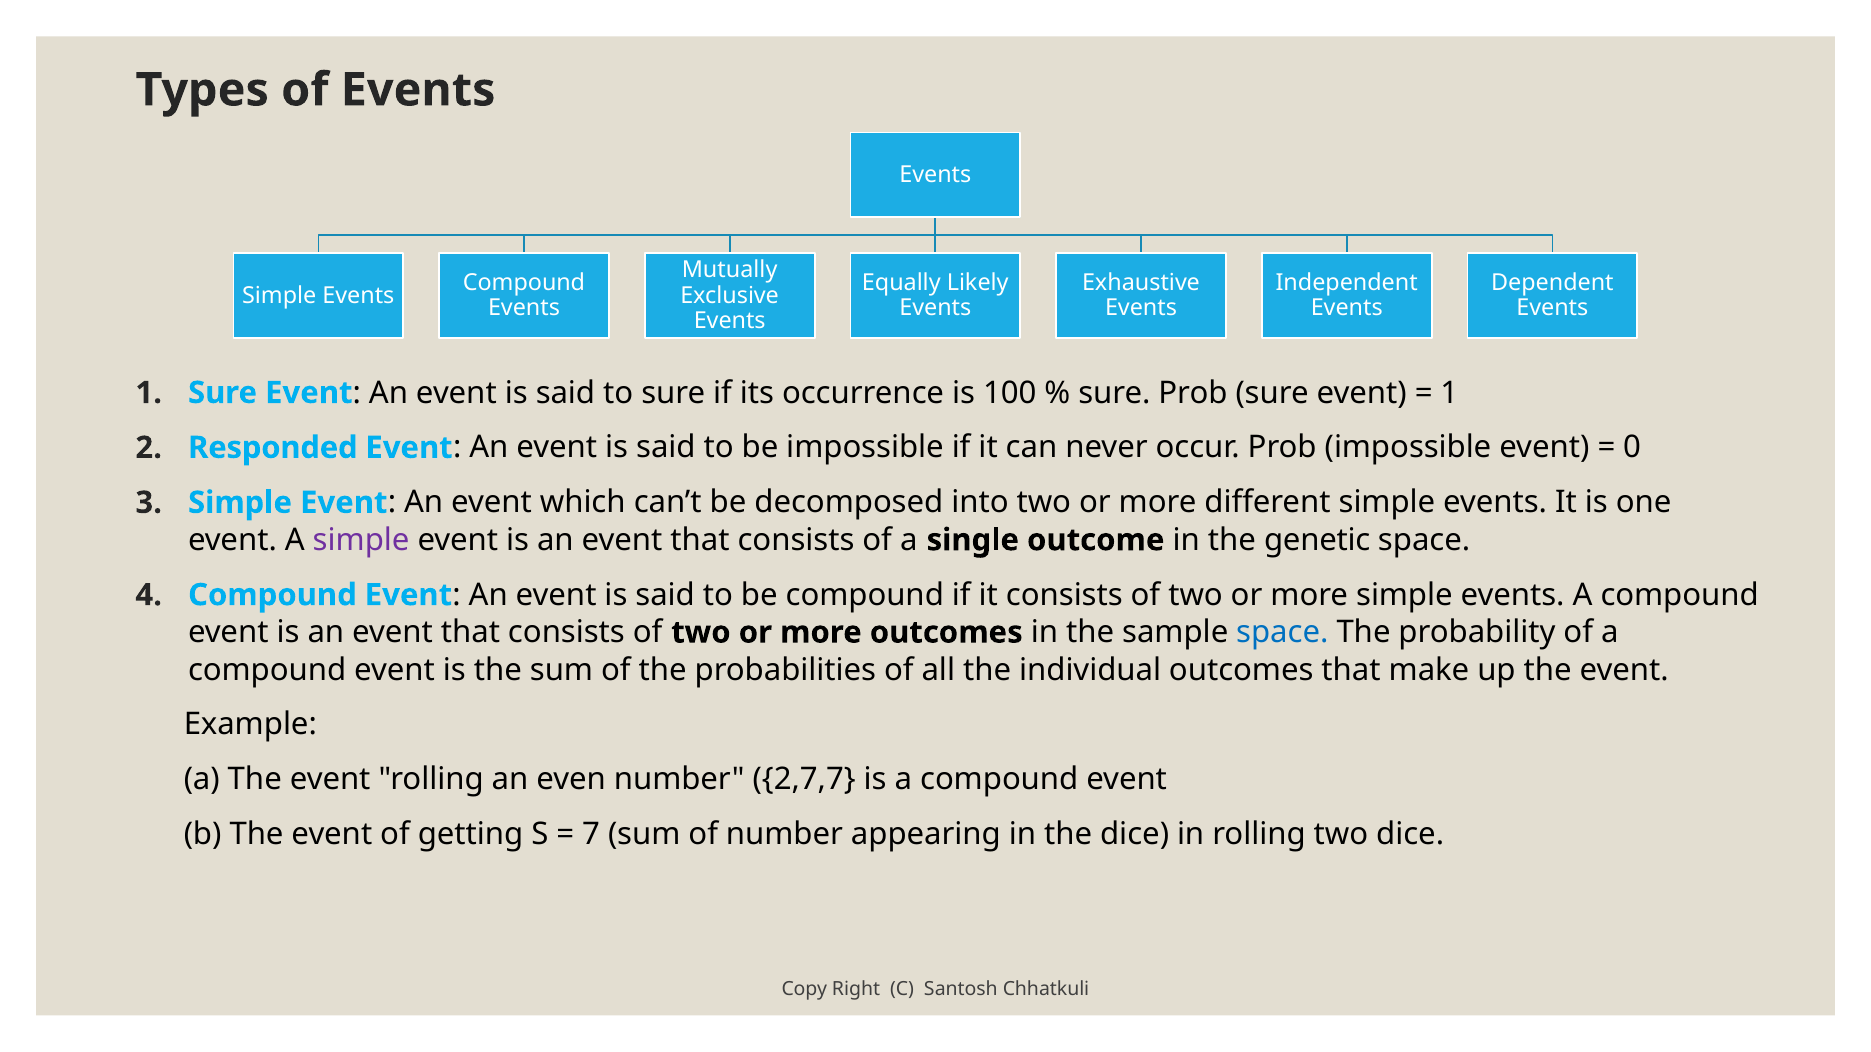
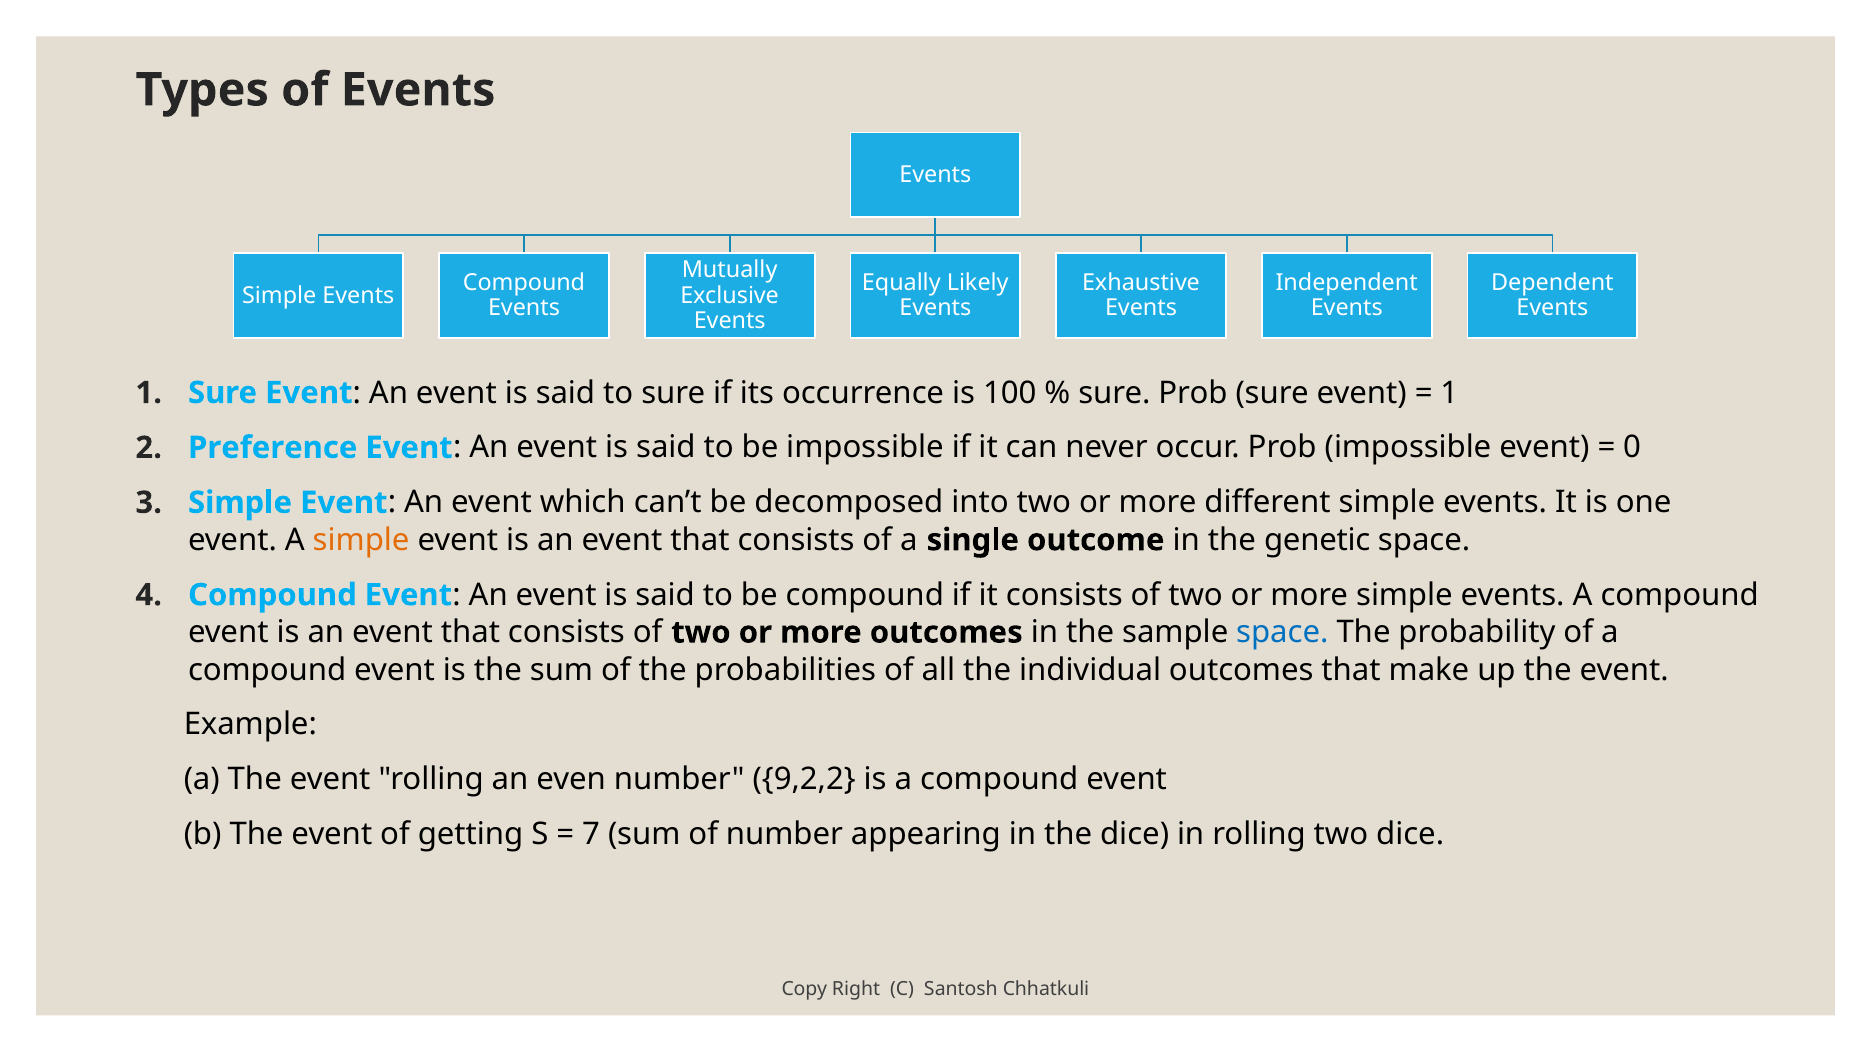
Responded: Responded -> Preference (273, 448)
simple colour: purple -> orange (361, 540)
2,7,7: 2,7,7 -> 9,2,2 (804, 780)
